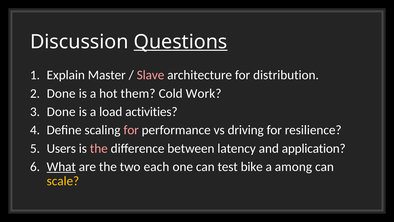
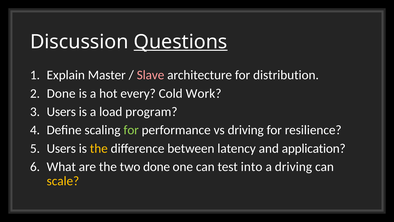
them: them -> every (138, 93)
Done: Done -> Users (61, 112)
activities: activities -> program (151, 112)
for colour: pink -> light green (131, 130)
the colour: pink -> yellow (99, 148)
What underline: present -> none (61, 166)
two each: each -> done (157, 166)
bike: bike -> into (252, 166)
a among: among -> driving (293, 166)
